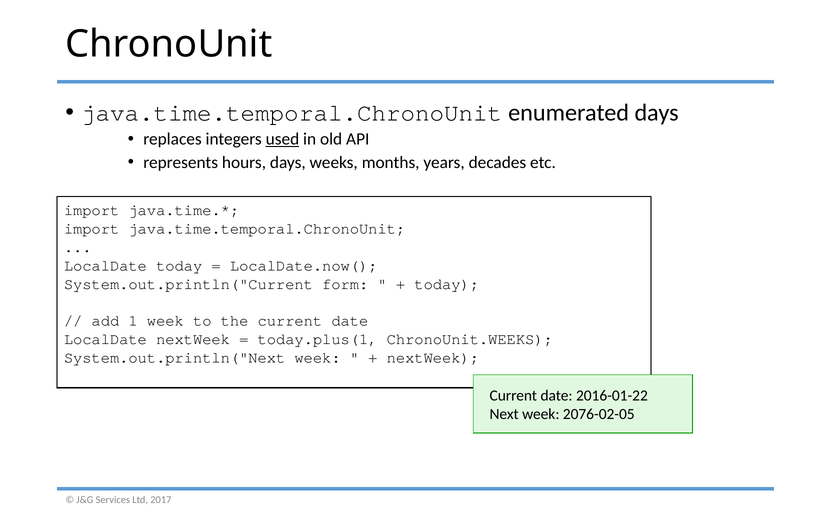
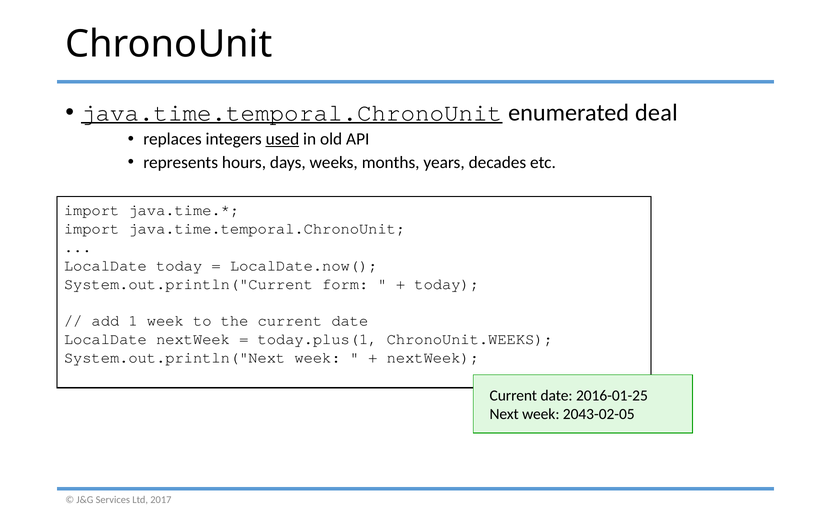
java.time.temporal.ChronoUnit underline: none -> present (292, 113)
enumerated days: days -> deal (656, 113)
2016-01-22: 2016-01-22 -> 2016-01-25 (612, 396)
2076-02-05: 2076-02-05 -> 2043-02-05 (599, 414)
